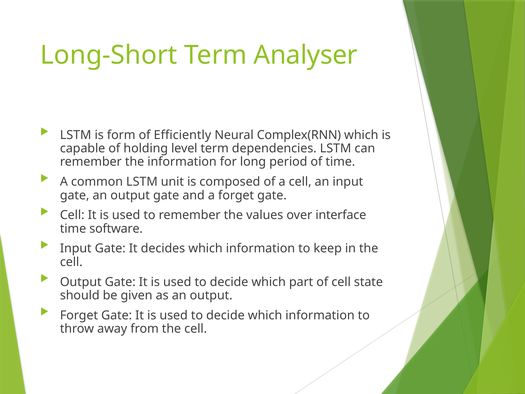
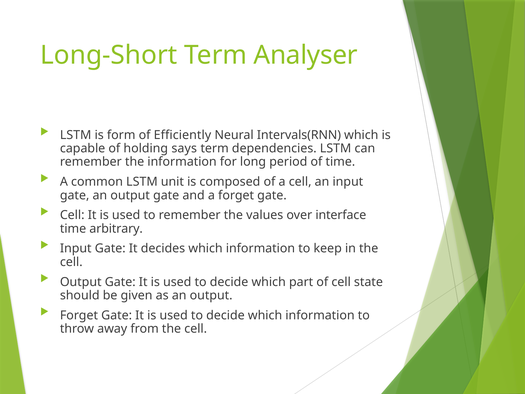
Complex(RNN: Complex(RNN -> Intervals(RNN (299, 135)
level: level -> says (184, 148)
software: software -> arbitrary (116, 228)
